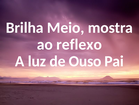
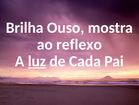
Meio: Meio -> Ouso (66, 27)
luz underline: none -> present (37, 61)
Ouso: Ouso -> Cada (85, 61)
